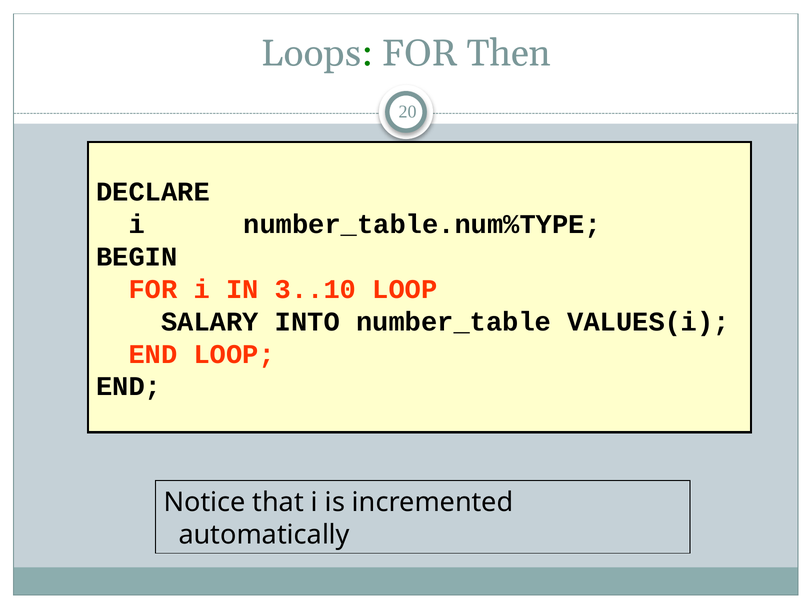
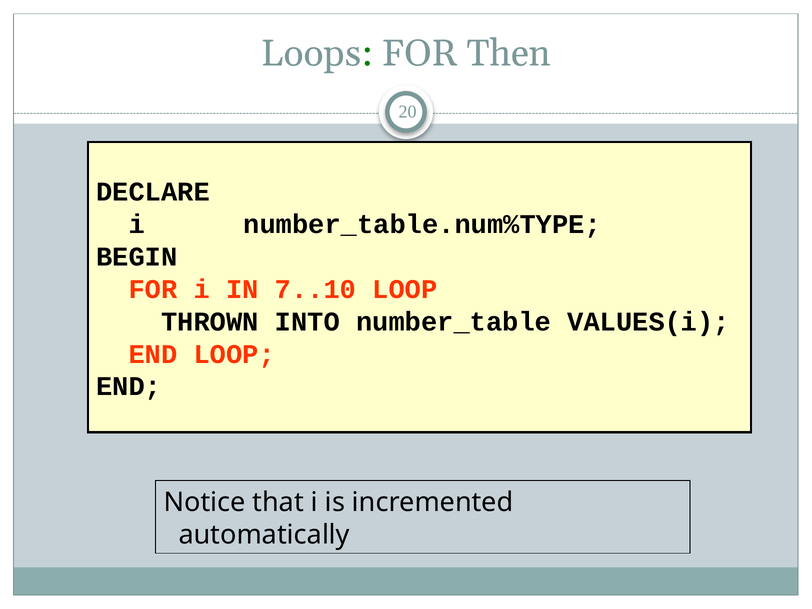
3..10: 3..10 -> 7..10 (315, 289)
SALARY: SALARY -> THROWN (210, 322)
